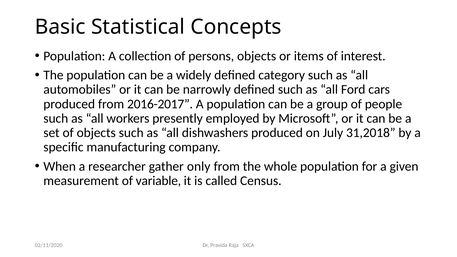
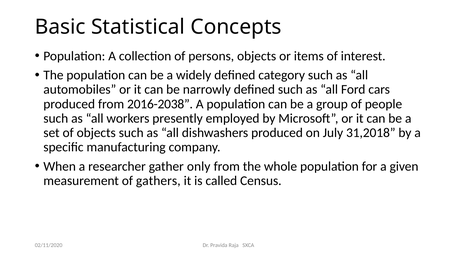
2016-2017: 2016-2017 -> 2016-2038 (160, 104)
variable: variable -> gathers (158, 181)
